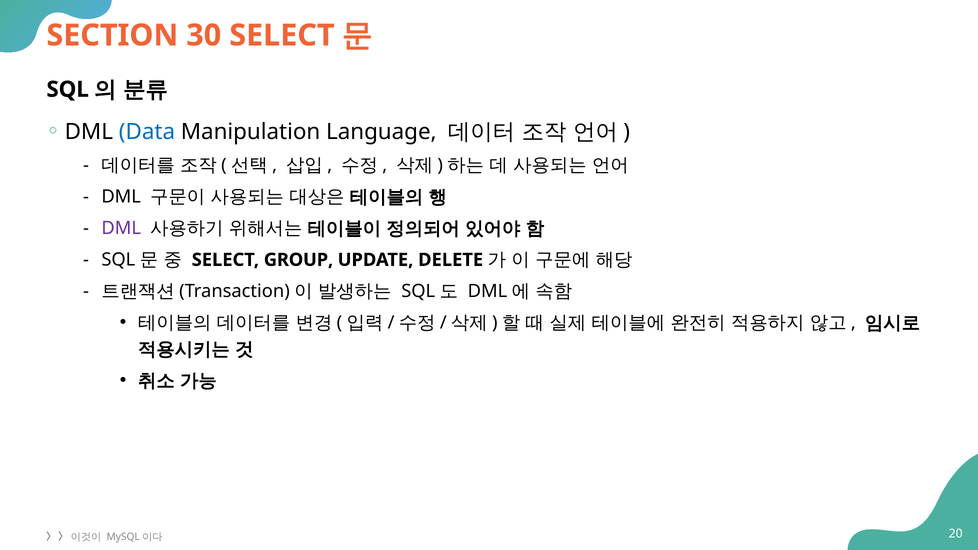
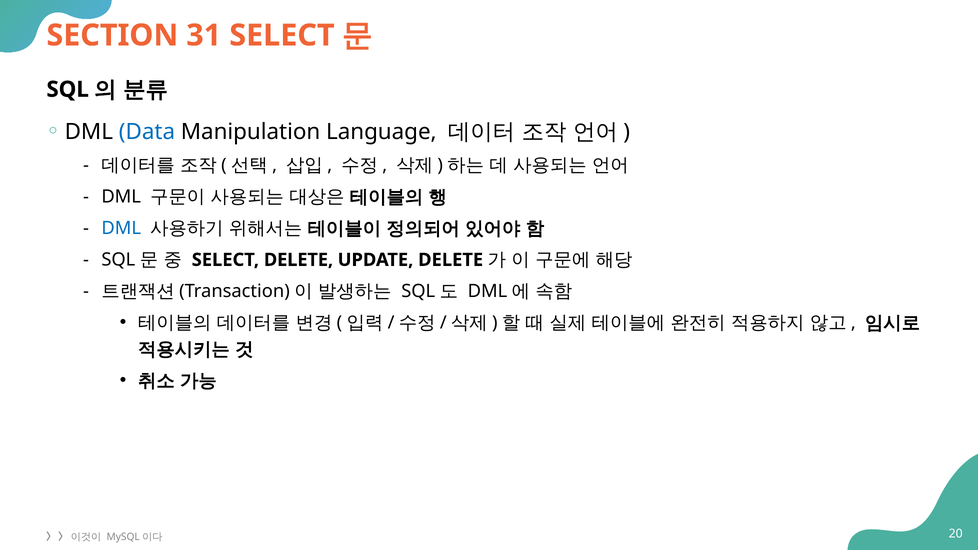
30: 30 -> 31 (204, 35)
DML colour: purple -> blue (121, 228)
SELECT GROUP: GROUP -> DELETE (298, 260)
